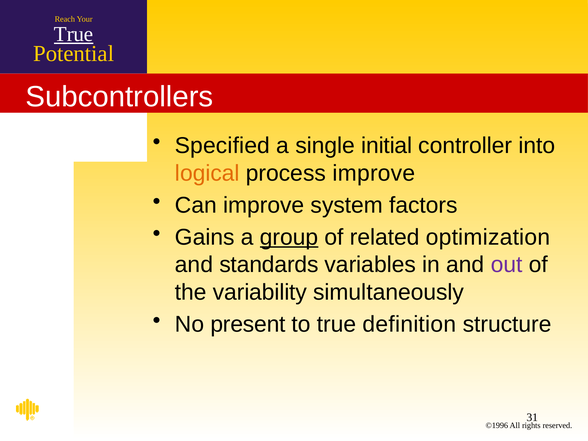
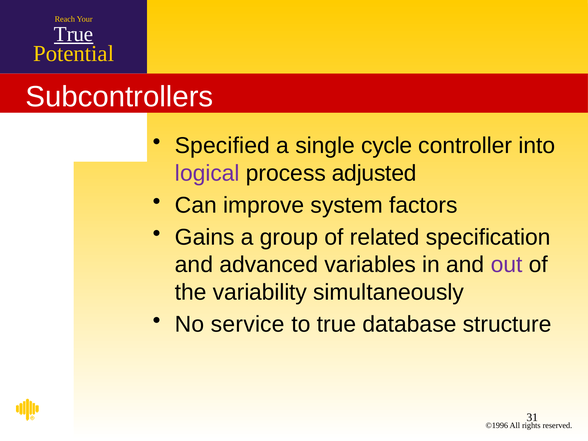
initial: initial -> cycle (387, 146)
logical colour: orange -> purple (207, 173)
process improve: improve -> adjusted (374, 173)
group underline: present -> none (289, 237)
optimization: optimization -> specification (488, 237)
standards: standards -> advanced (269, 265)
present: present -> service (248, 324)
definition: definition -> database (410, 324)
